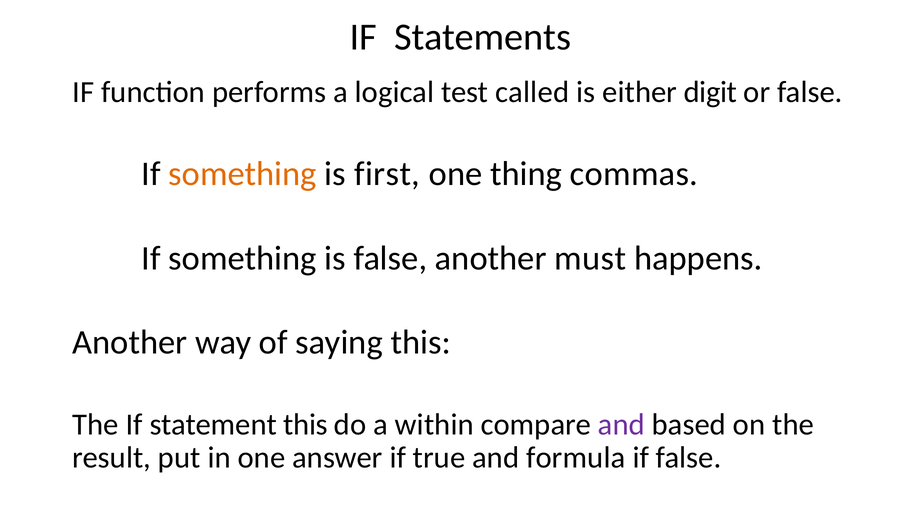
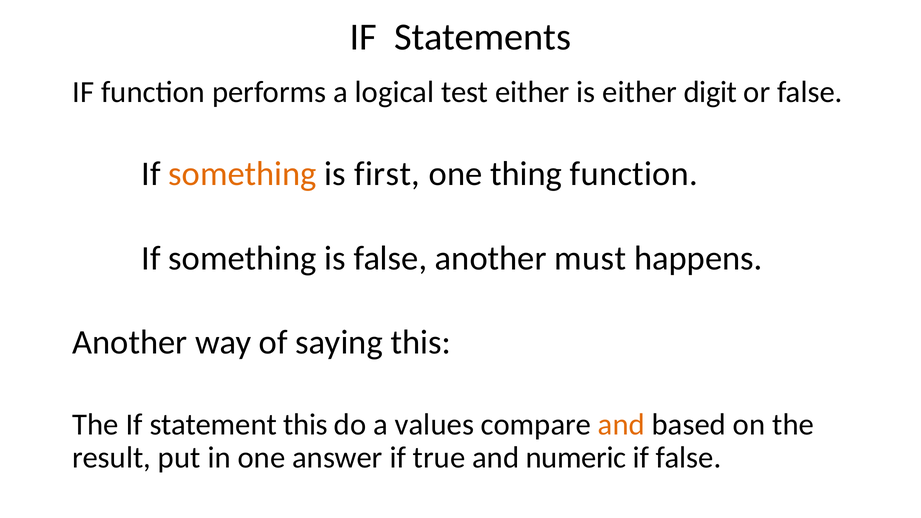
test called: called -> either (532, 92)
thing commas: commas -> function (634, 174)
within: within -> values (434, 425)
and colour: purple -> orange (621, 425)
formula: formula -> numeric (576, 458)
